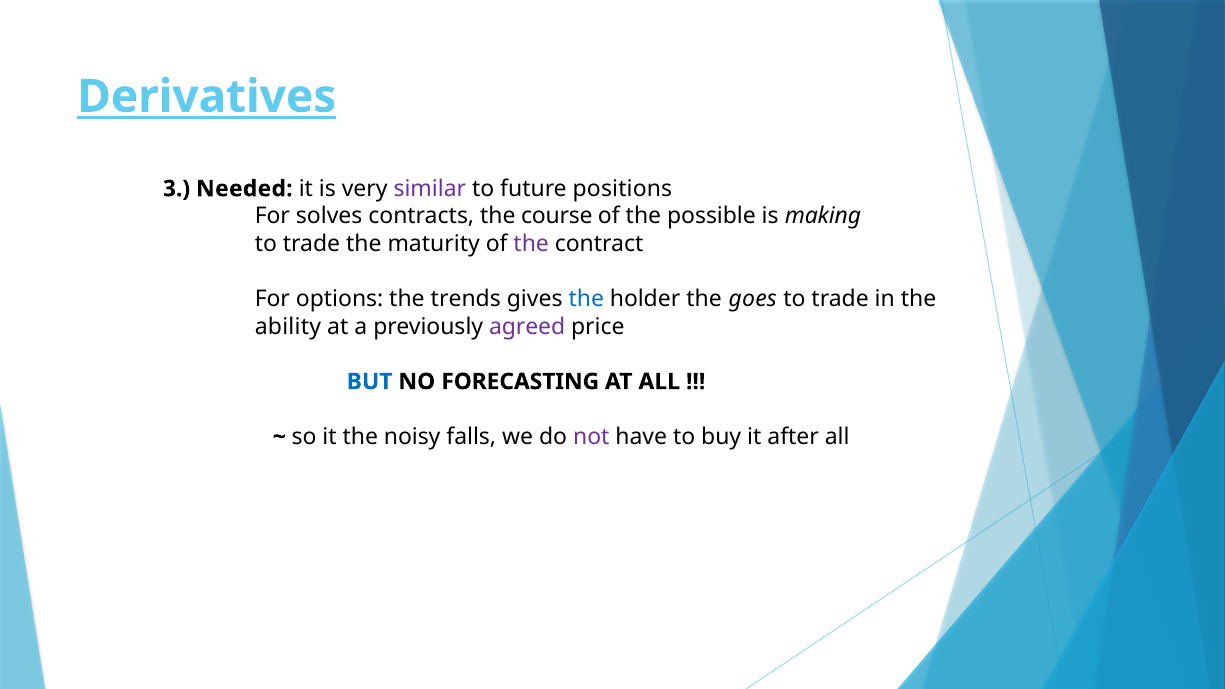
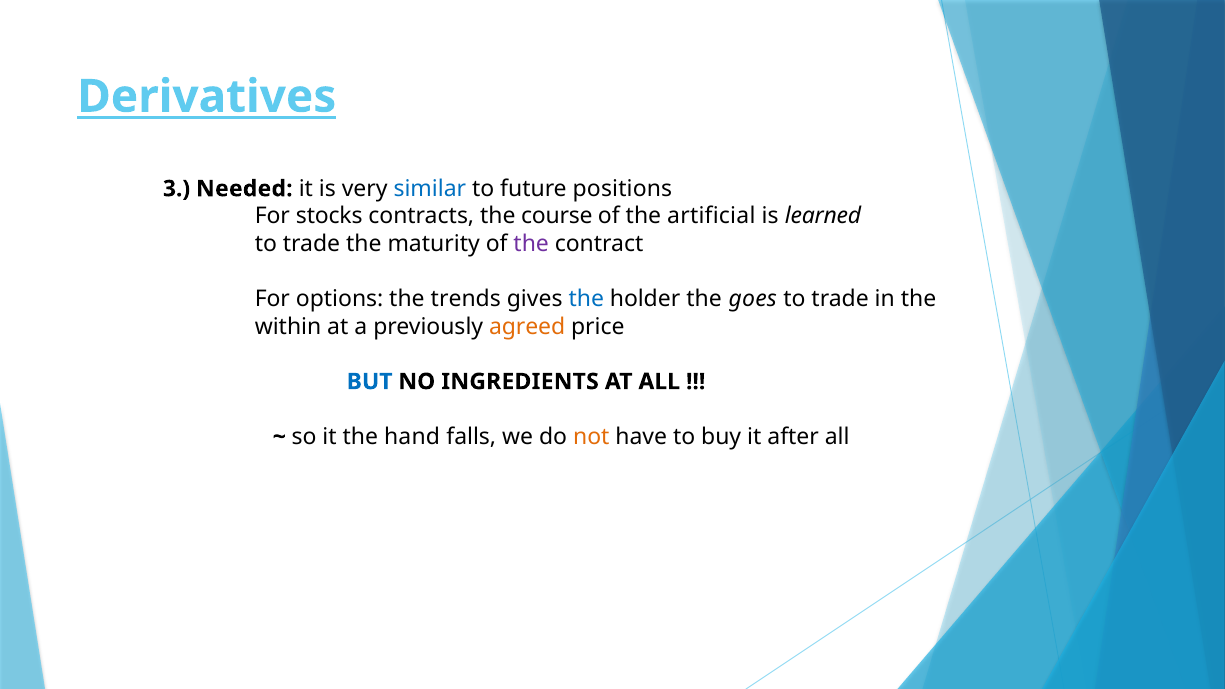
similar colour: purple -> blue (430, 189)
solves: solves -> stocks (329, 216)
possible: possible -> artificial (711, 216)
making: making -> learned (823, 216)
ability: ability -> within (288, 327)
agreed colour: purple -> orange (527, 327)
FORECASTING: FORECASTING -> INGREDIENTS (520, 382)
noisy: noisy -> hand (412, 437)
not colour: purple -> orange (591, 437)
